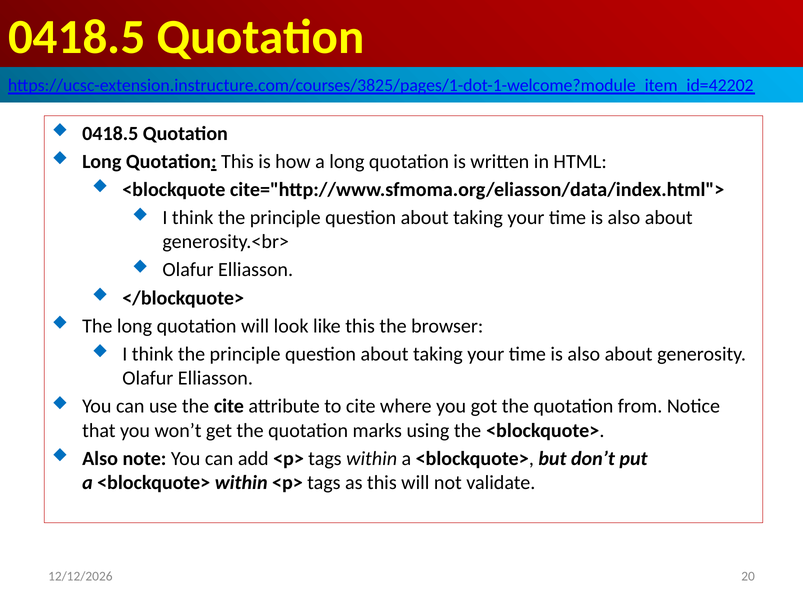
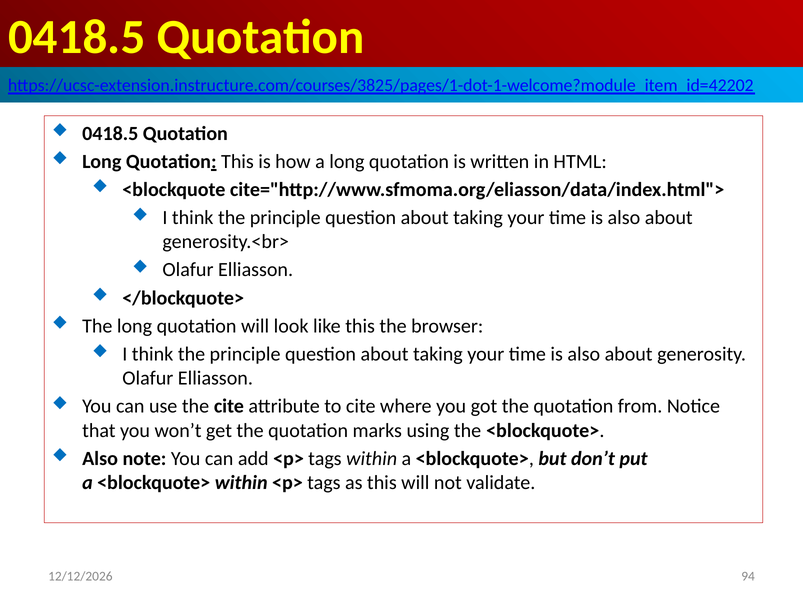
20: 20 -> 94 (748, 577)
